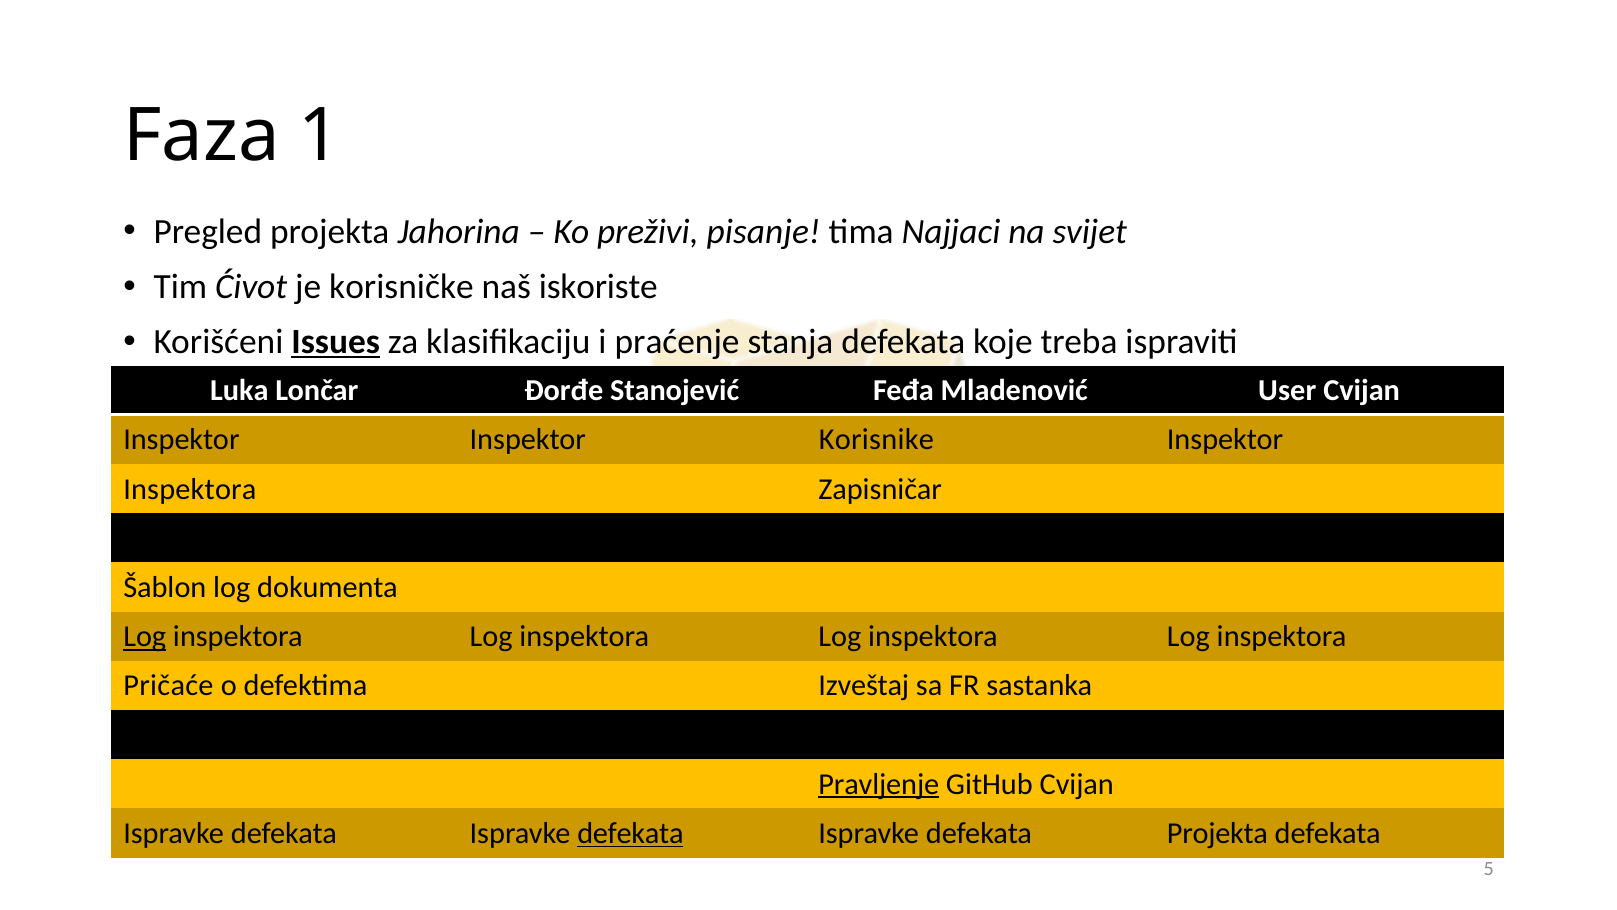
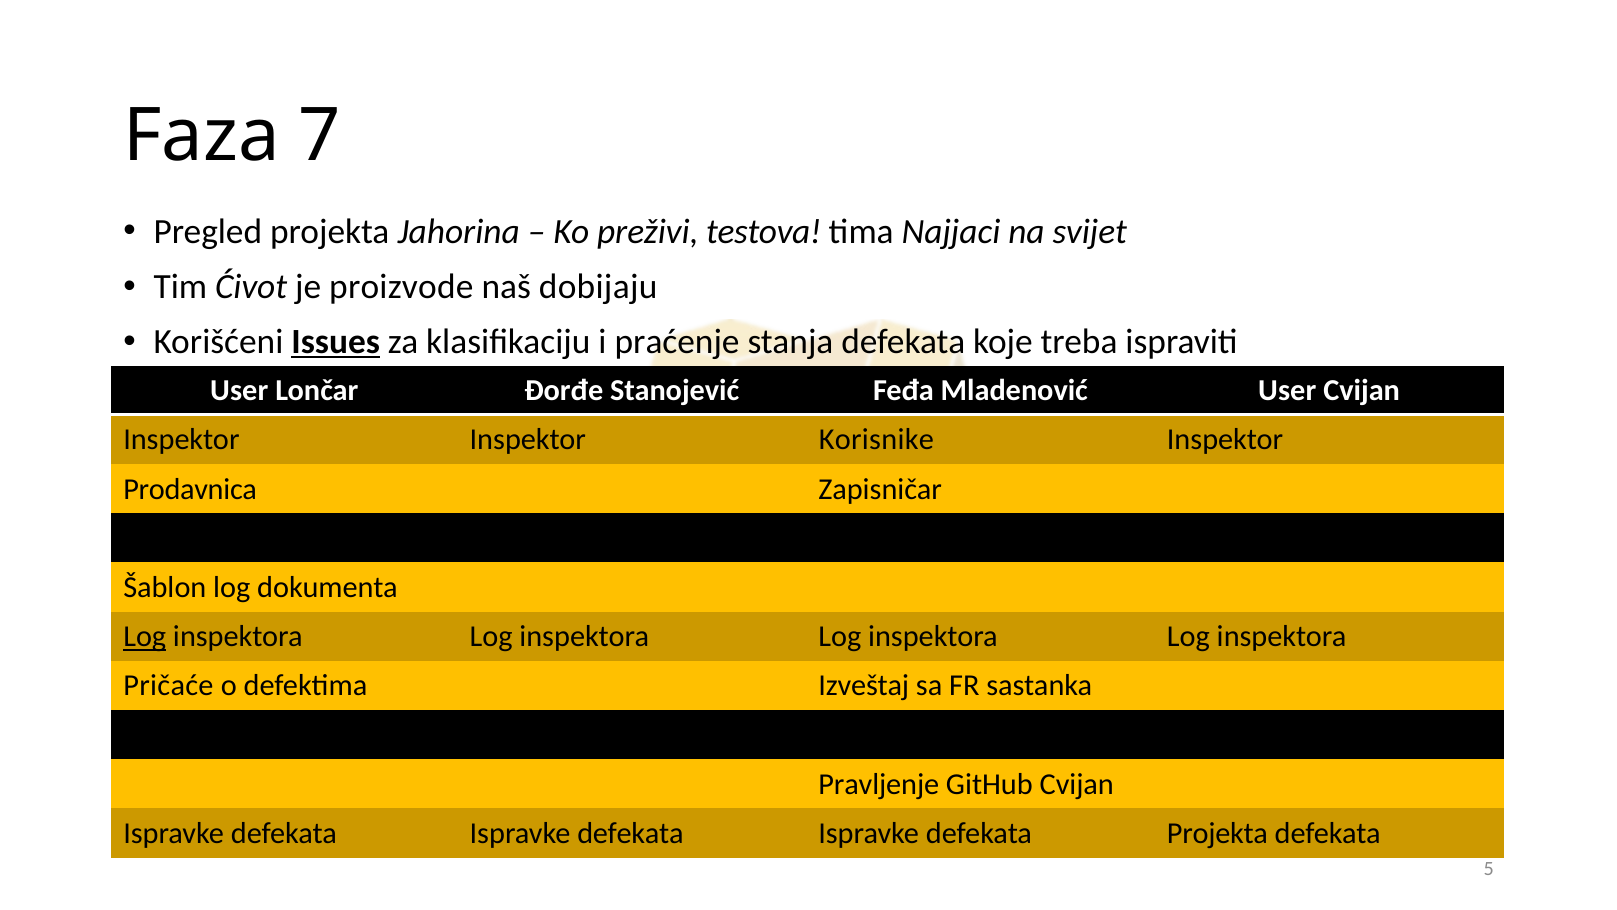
1: 1 -> 7 (320, 136)
pisanje: pisanje -> testova (764, 232)
korisničke: korisničke -> proizvode (401, 287)
iskoriste: iskoriste -> dobijaju (598, 287)
Luka: Luka -> User (239, 390)
Inspektora: Inspektora -> Prodavnica (190, 489)
Pravljenje underline: present -> none (879, 784)
defekata underline: present -> none (630, 833)
